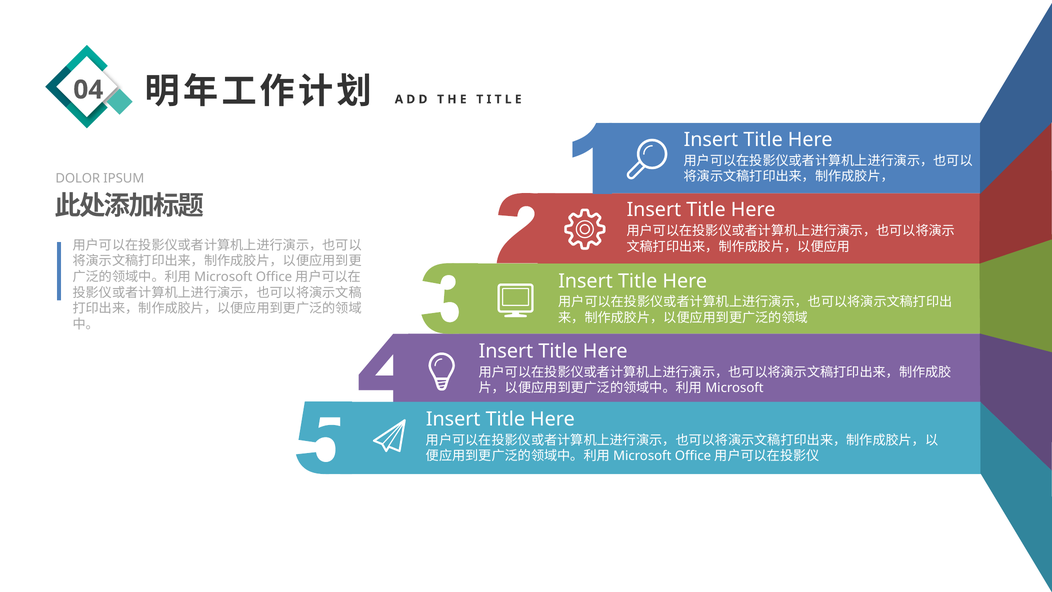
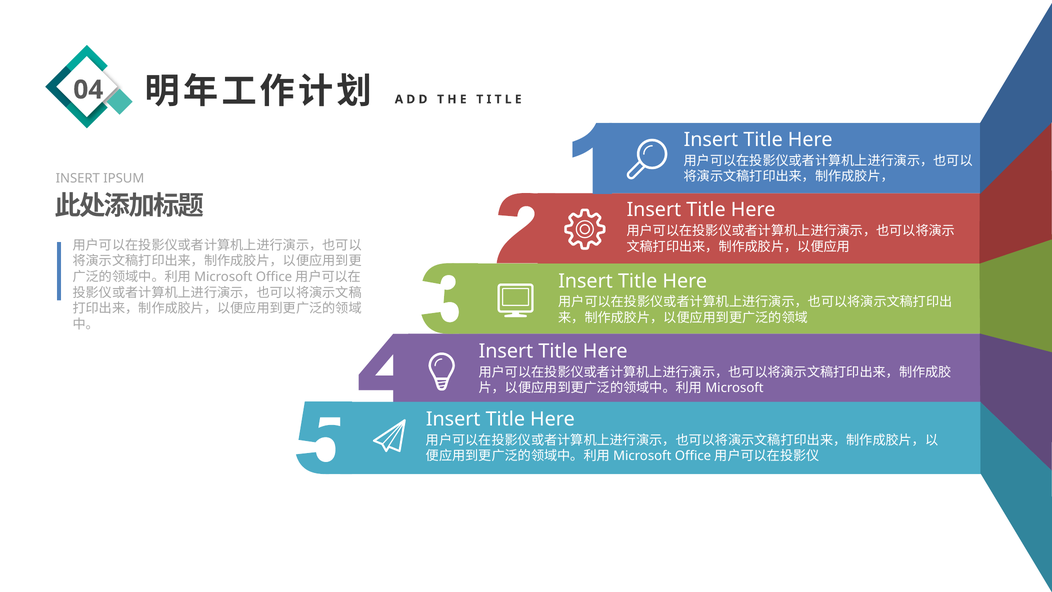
DOLOR: DOLOR -> INSERT (78, 179)
